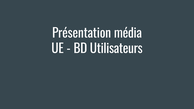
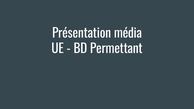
Utilisateurs: Utilisateurs -> Permettant (116, 49)
